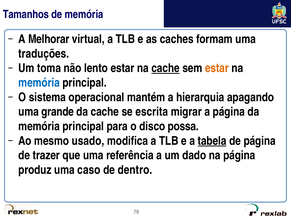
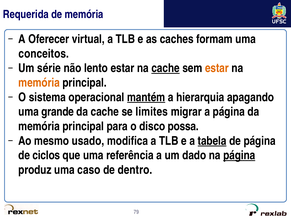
Tamanhos: Tamanhos -> Requerida (26, 14)
Melhorar: Melhorar -> Oferecer (49, 39)
traduções: traduções -> conceitos (44, 54)
toma: toma -> série (49, 68)
memória colour: blue -> orange (39, 83)
mantém underline: none -> present (146, 97)
escrita: escrita -> limites (152, 112)
trazer: trazer -> ciclos (46, 156)
página underline: none -> present (239, 156)
